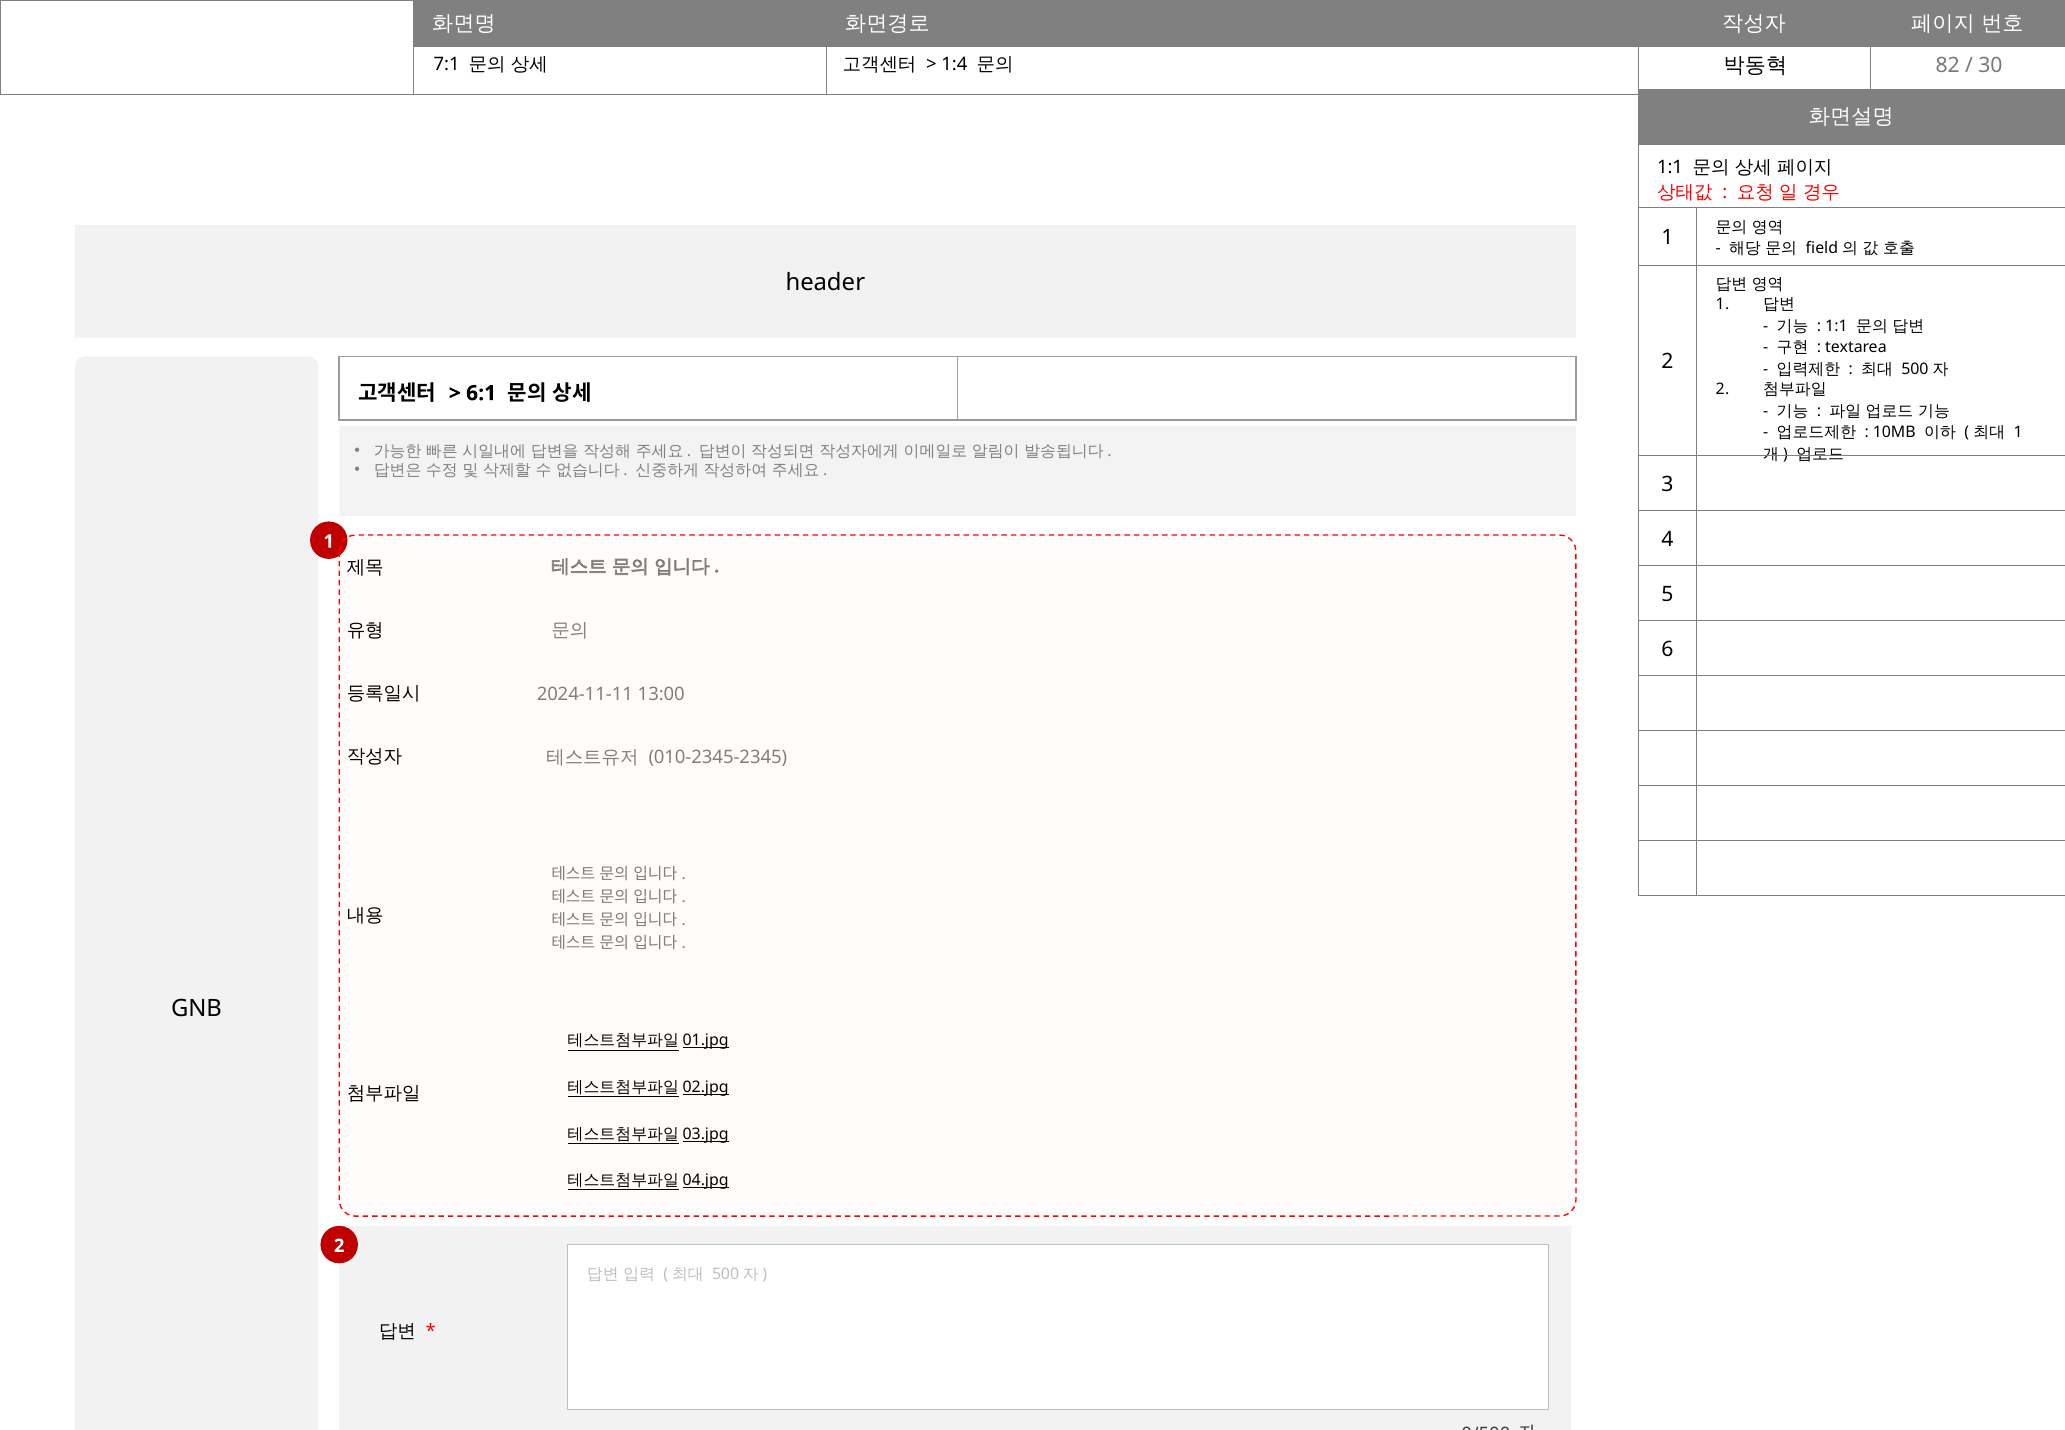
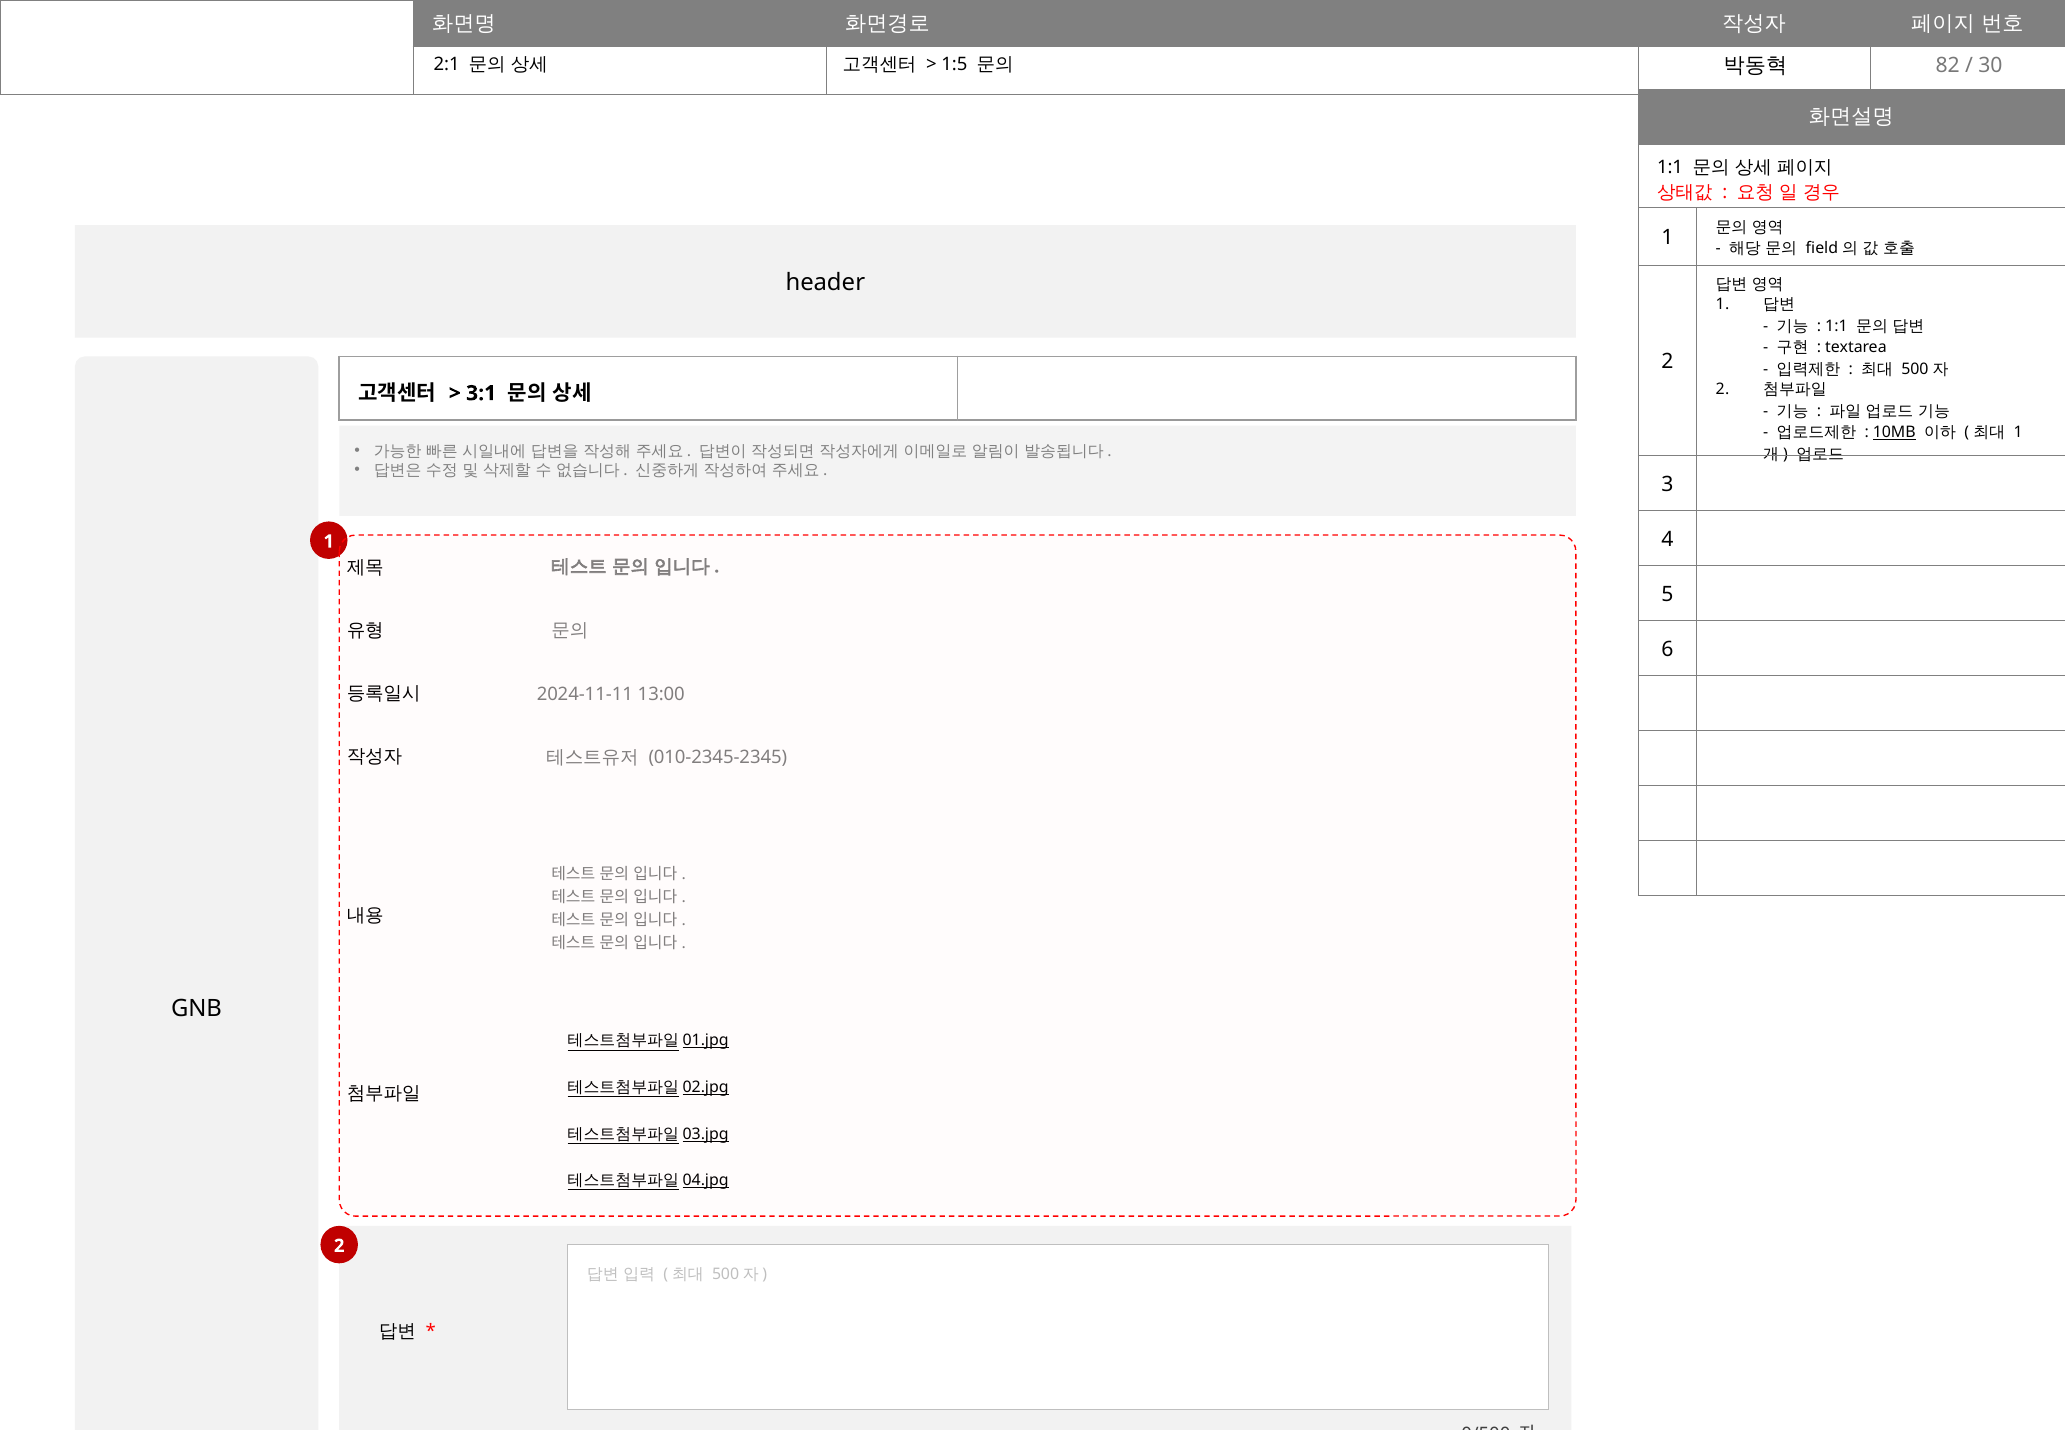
7:1: 7:1 -> 2:1 (447, 64)
1:4: 1:4 -> 1:5 (954, 64)
6:1: 6:1 -> 3:1 (481, 393)
10MB underline: none -> present (1894, 432)
